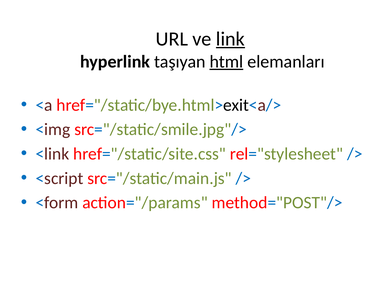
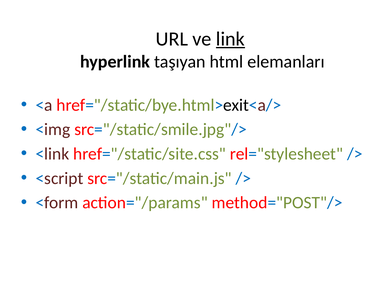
html underline: present -> none (226, 62)
